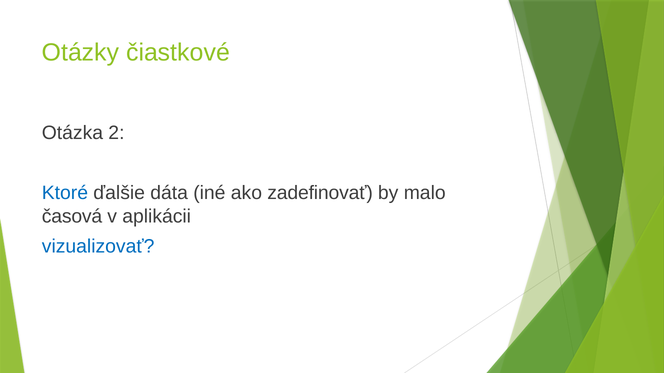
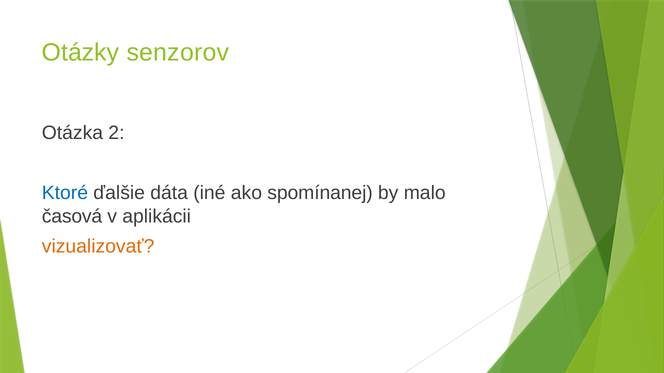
čiastkové: čiastkové -> senzorov (178, 52)
zadefinovať: zadefinovať -> spomínanej (320, 193)
vizualizovať colour: blue -> orange (98, 247)
